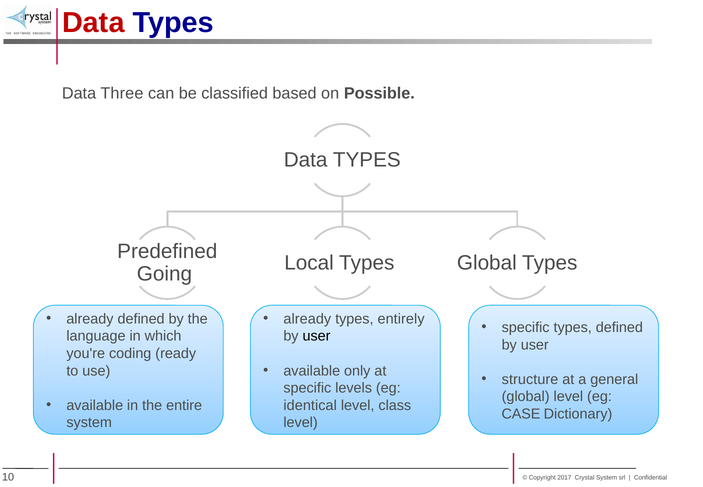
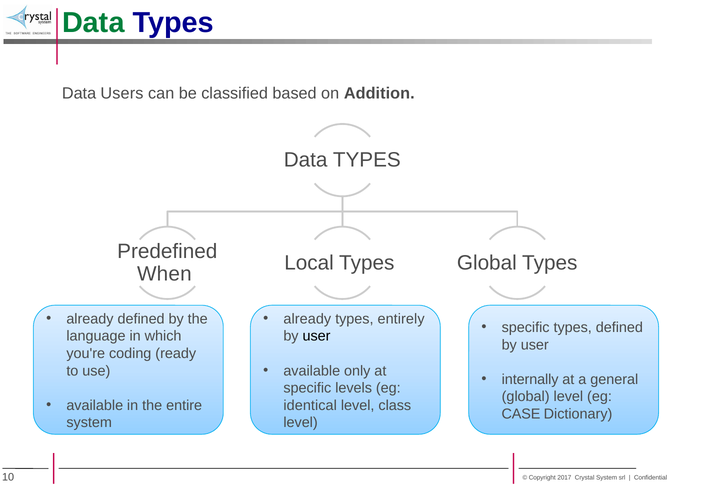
Data colour: red -> green (93, 23)
Three: Three -> Users (122, 93)
Possible: Possible -> Addition (379, 93)
Going: Going -> When (164, 274)
structure: structure -> internally (530, 379)
